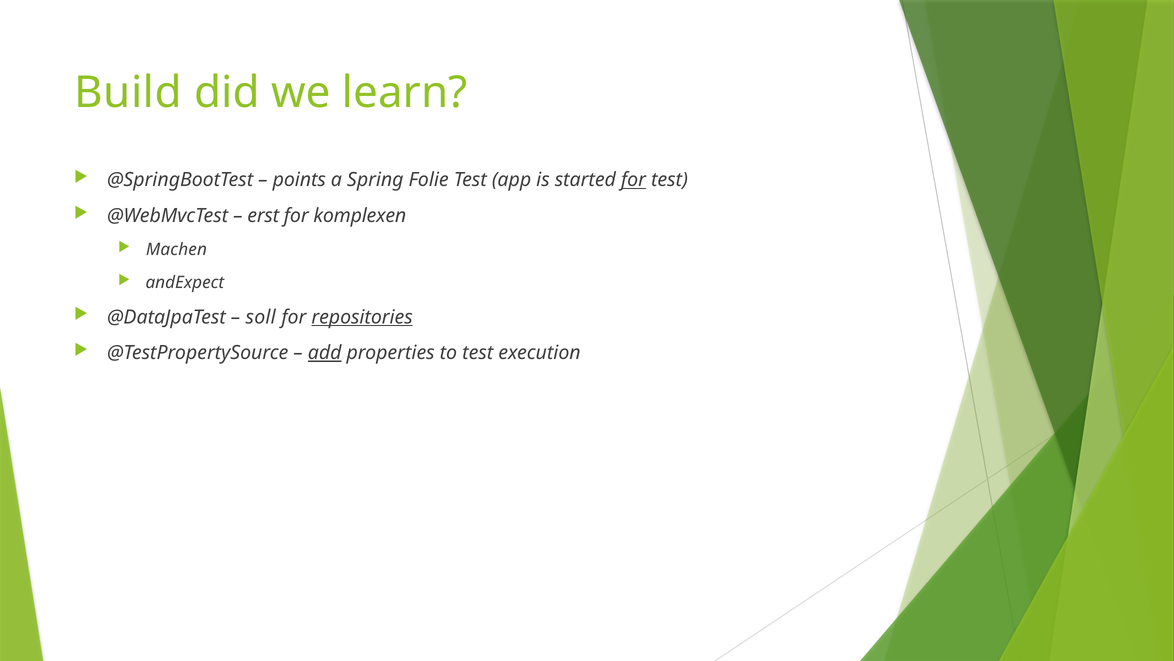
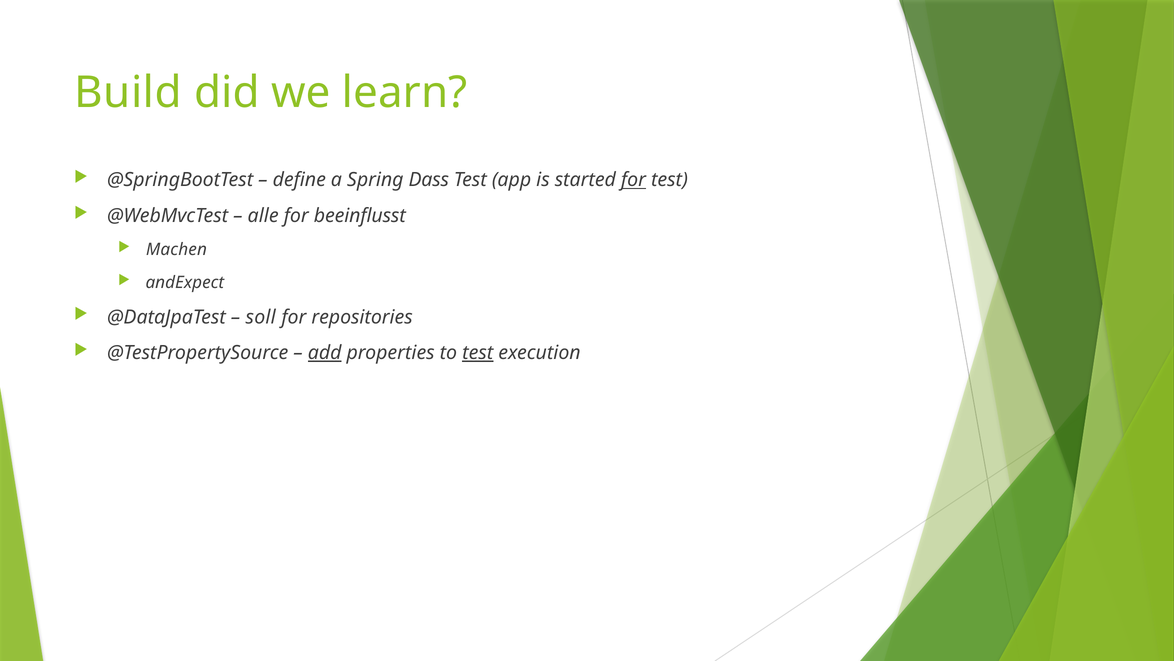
points: points -> define (299, 180)
Folie: Folie -> Dass (429, 180)
erst: erst -> alle (263, 215)
komplexen: komplexen -> beeinflusst (360, 215)
repositories underline: present -> none (362, 317)
test underline: none -> present (478, 352)
